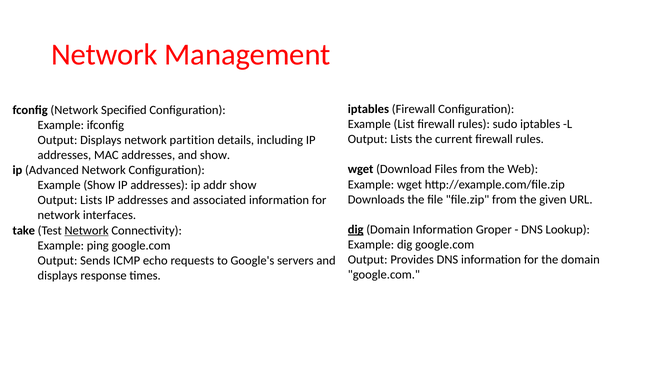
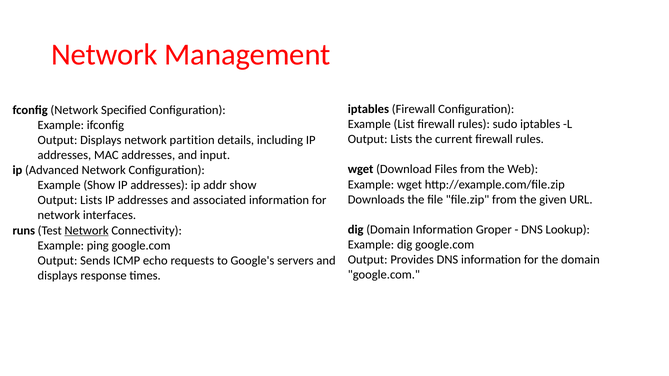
and show: show -> input (215, 155)
dig underline: present -> none (356, 230)
take: take -> runs (24, 231)
